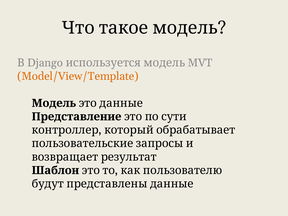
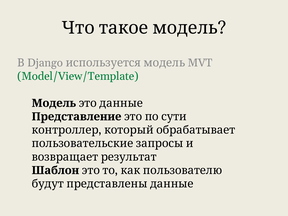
Model/View/Template colour: orange -> green (78, 76)
